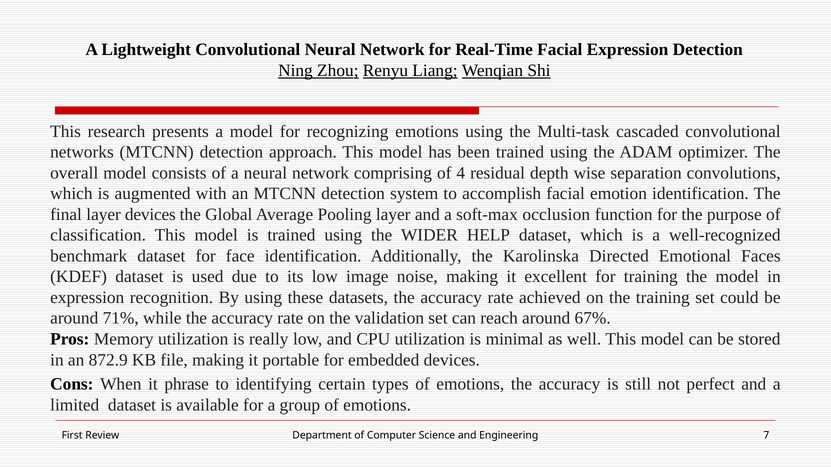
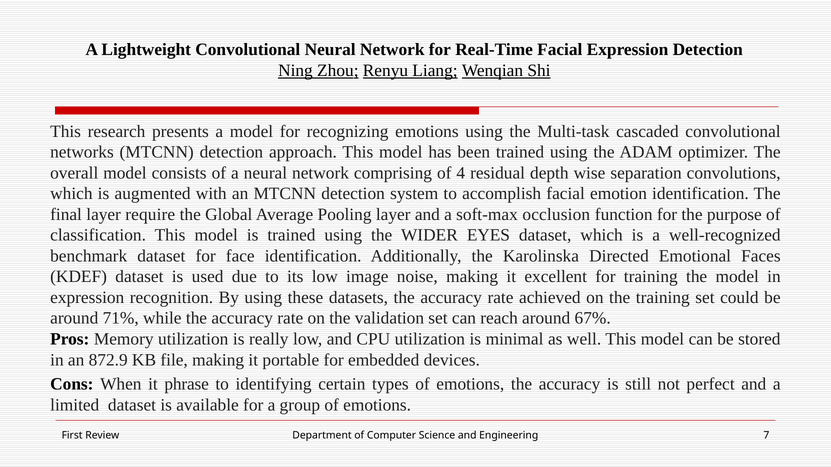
layer devices: devices -> require (150, 215)
HELP: HELP -> EYES (488, 235)
